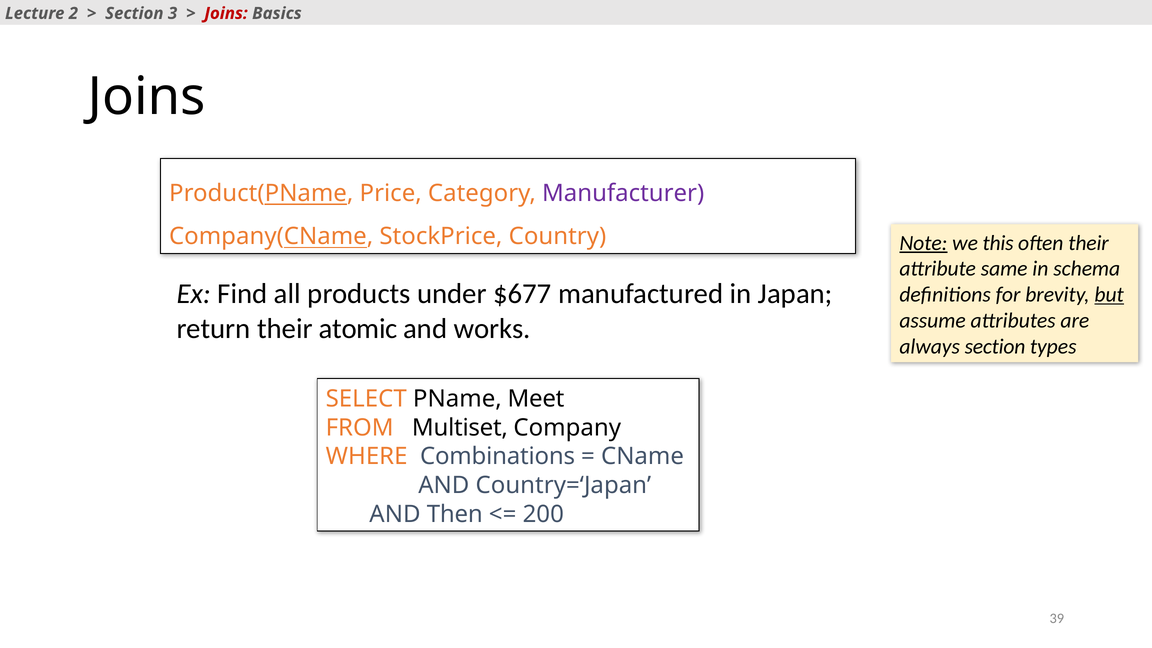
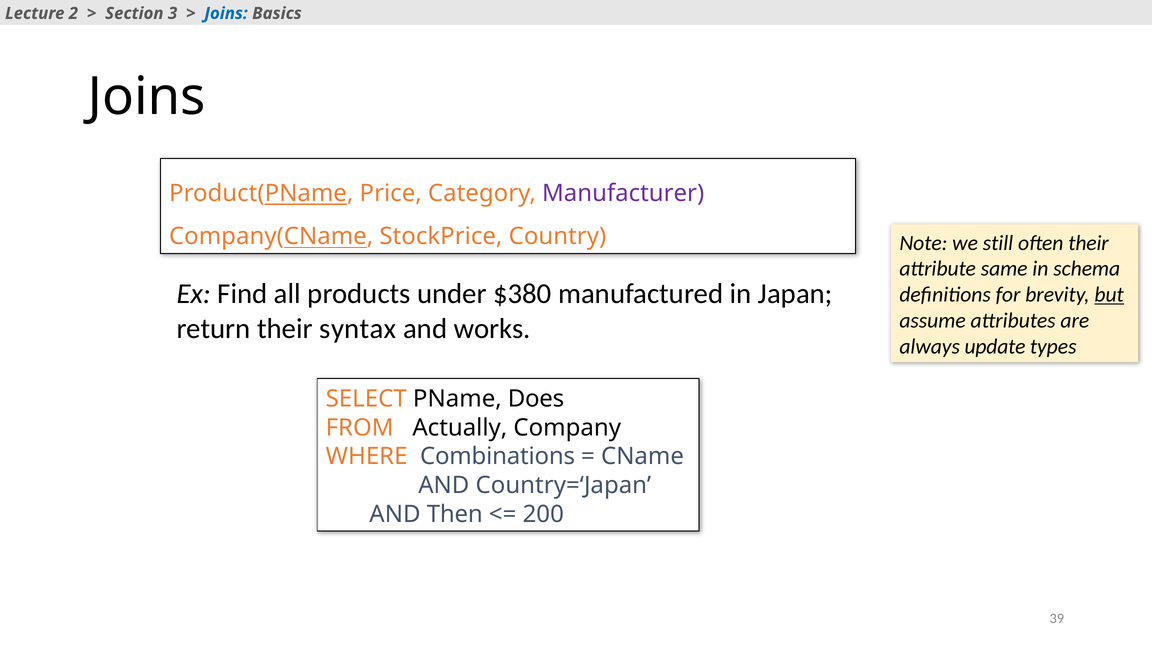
Joins colour: red -> blue (226, 13)
Note underline: present -> none (923, 243)
this: this -> still (998, 243)
$677: $677 -> $380 (522, 294)
atomic: atomic -> syntax (358, 329)
always section: section -> update (995, 347)
Meet: Meet -> Does (536, 399)
Multiset: Multiset -> Actually (460, 428)
